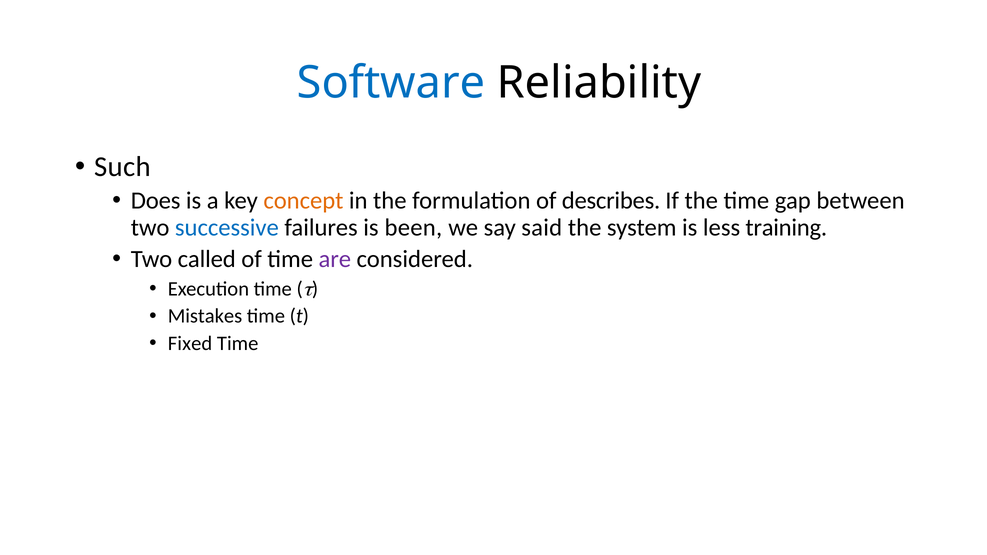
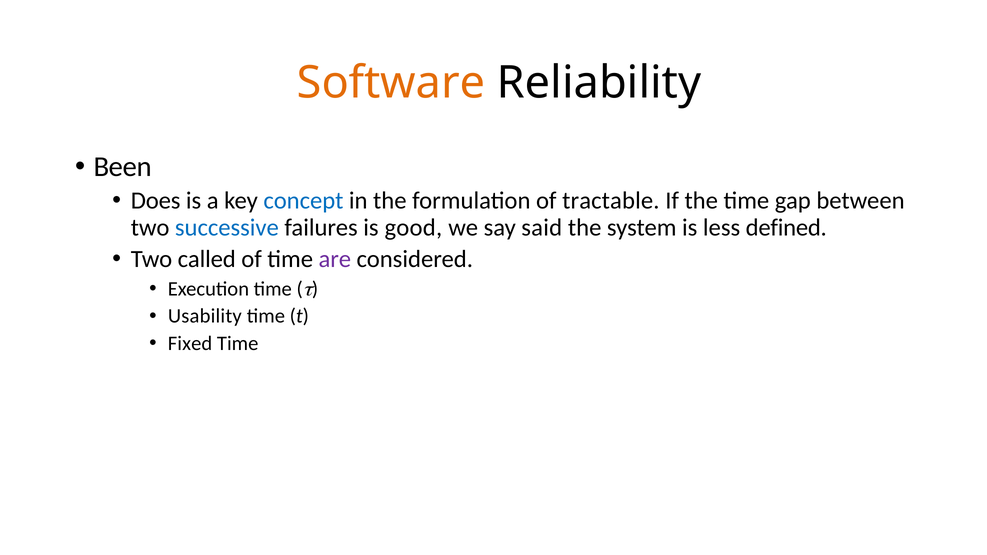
Software colour: blue -> orange (391, 83)
Such: Such -> Been (123, 167)
concept colour: orange -> blue (303, 201)
describes: describes -> tractable (611, 201)
been: been -> good (413, 227)
training: training -> defined (786, 227)
Mistakes: Mistakes -> Usability (205, 316)
